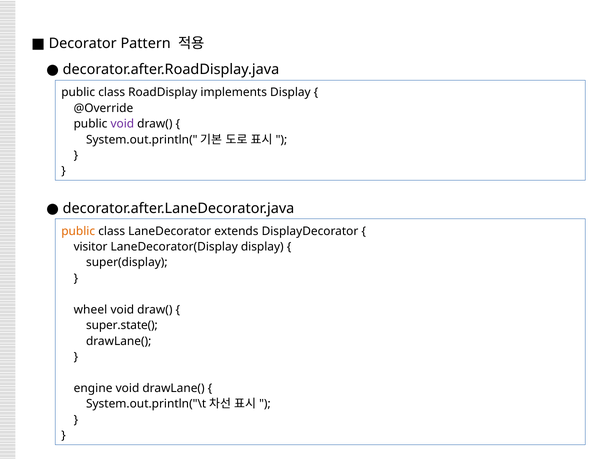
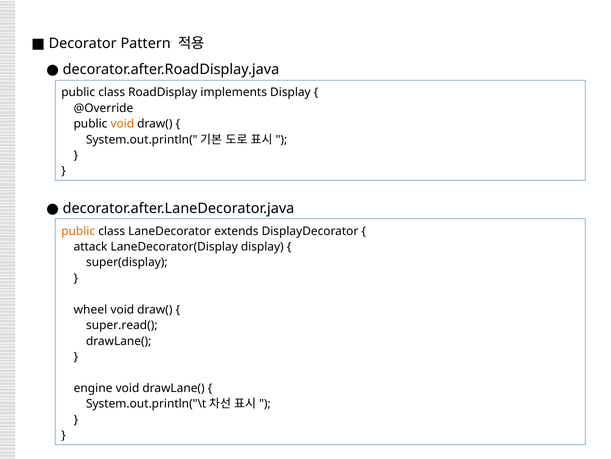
void colour: purple -> orange (122, 124)
visitor: visitor -> attack (91, 246)
super.state(: super.state( -> super.read( (122, 325)
